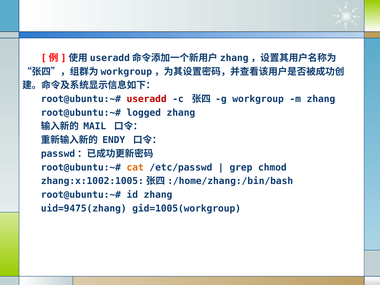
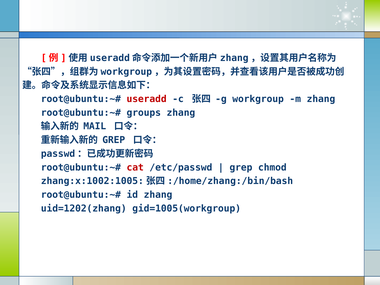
logged: logged -> groups (144, 113)
ENDY: ENDY -> GREP (114, 140)
cat colour: orange -> red (135, 167)
uid=9475(zhang: uid=9475(zhang -> uid=1202(zhang (84, 208)
